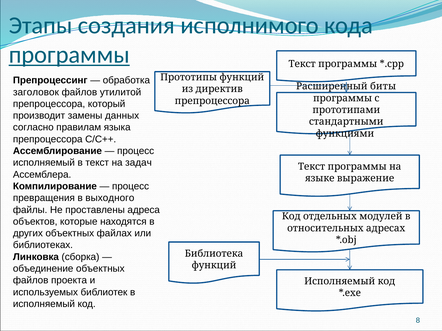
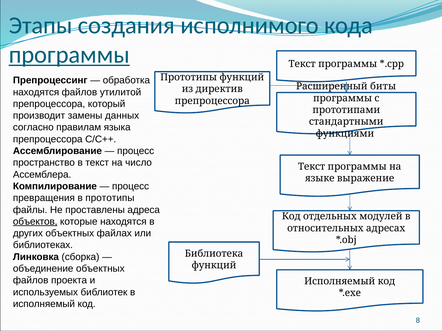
заголовок: заголовок -> находятся (36, 92)
исполняемый: исполняемый -> пространство (44, 163)
задач: задач -> число (139, 163)
в выходного: выходного -> прототипы (110, 198)
объектов underline: none -> present (35, 222)
